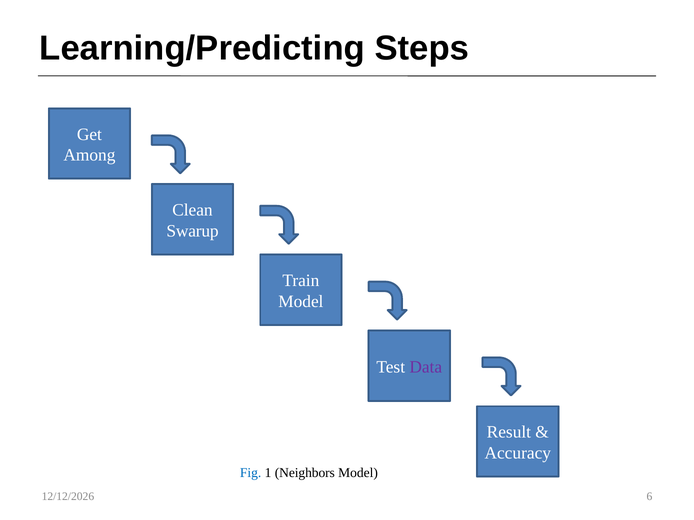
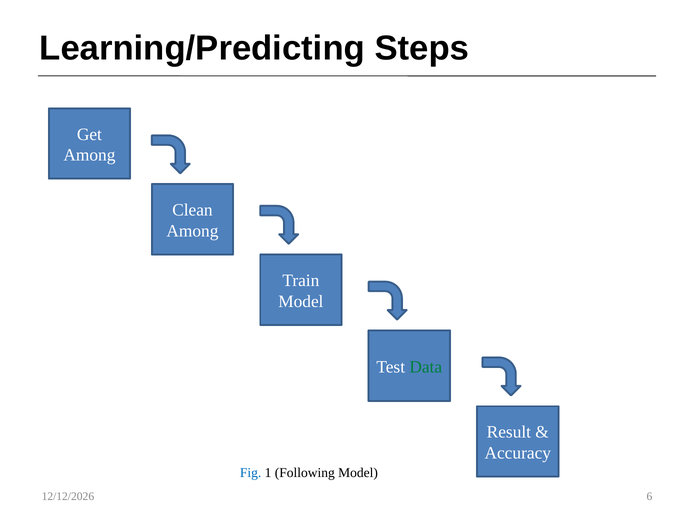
Swarup: Swarup -> Among (192, 231)
Data colour: purple -> green (426, 367)
Neighbors: Neighbors -> Following (305, 473)
